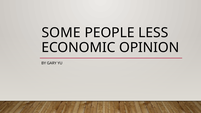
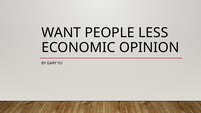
SOME: SOME -> WANT (61, 33)
